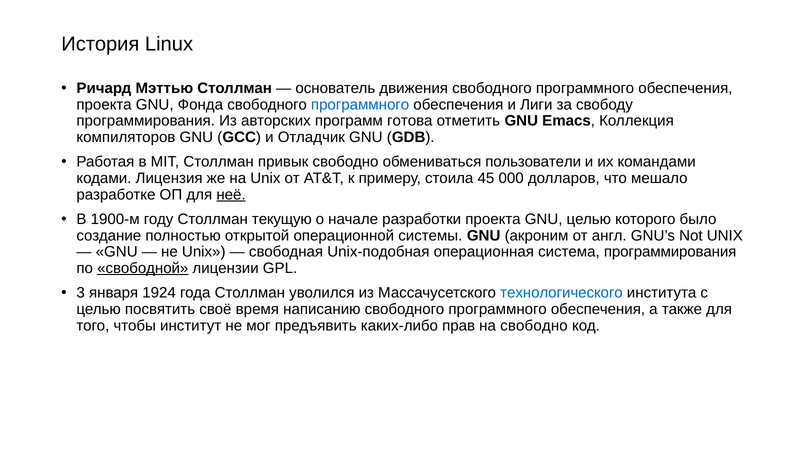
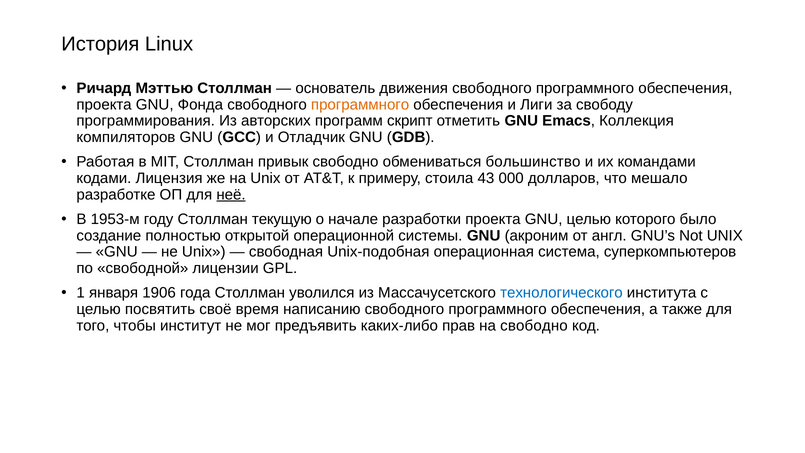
программного colour: blue -> orange (360, 105)
готова: готова -> скрипт (410, 121)
пользователи: пользователи -> большинство (533, 162)
45: 45 -> 43 (486, 178)
1900-м: 1900-м -> 1953-м (115, 219)
система программирования: программирования -> суперкомпьютеров (670, 252)
свободной underline: present -> none (143, 268)
3: 3 -> 1 (81, 293)
1924: 1924 -> 1906 (159, 293)
